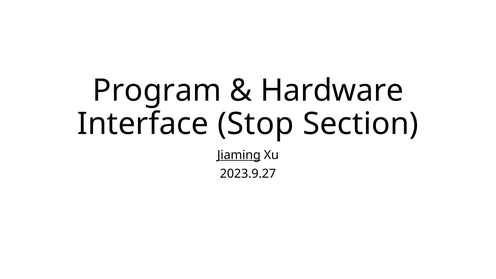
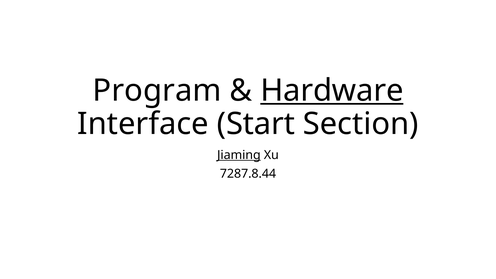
Hardware underline: none -> present (332, 91)
Stop: Stop -> Start (256, 124)
2023.9.27: 2023.9.27 -> 7287.8.44 (248, 174)
